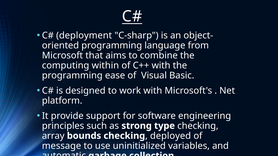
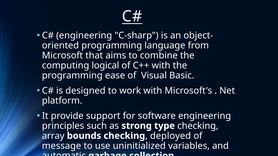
deployment: deployment -> engineering (84, 36)
within: within -> logical (105, 66)
